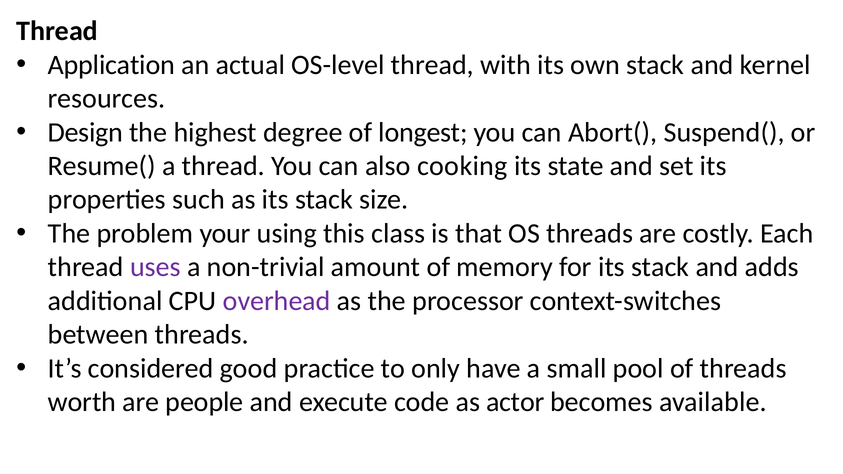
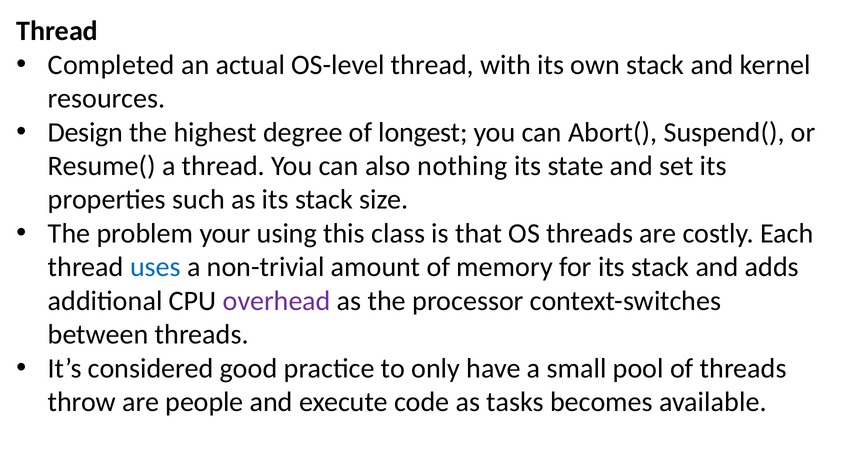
Application: Application -> Completed (111, 65)
cooking: cooking -> nothing (462, 166)
uses colour: purple -> blue (155, 267)
worth: worth -> throw (82, 402)
actor: actor -> tasks (515, 402)
